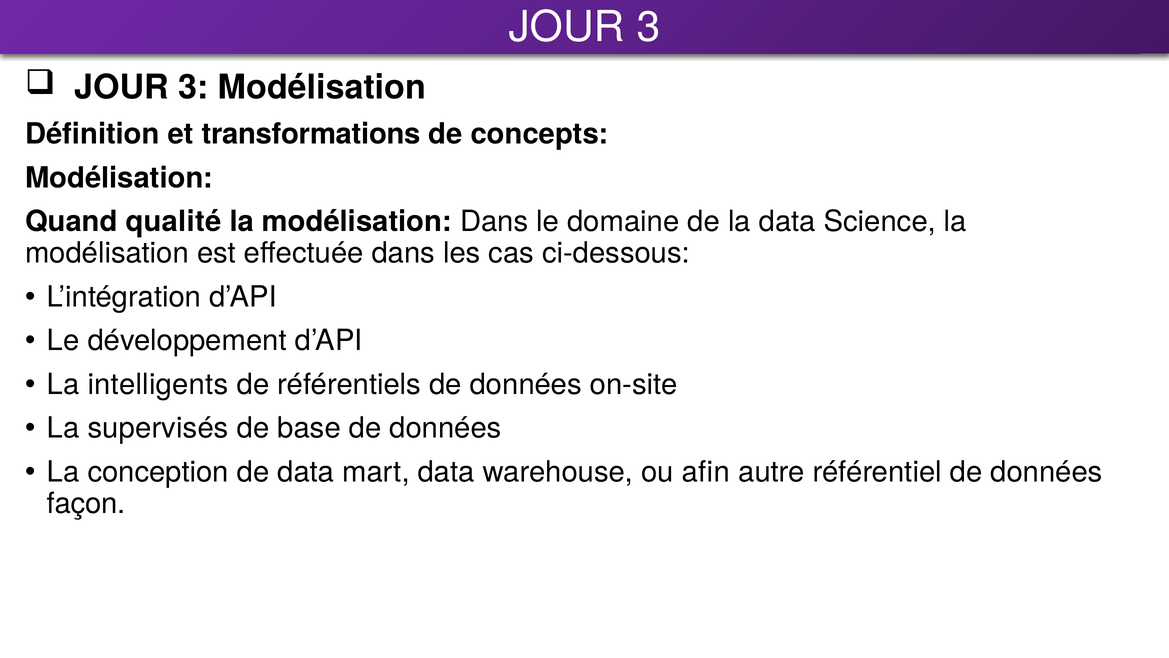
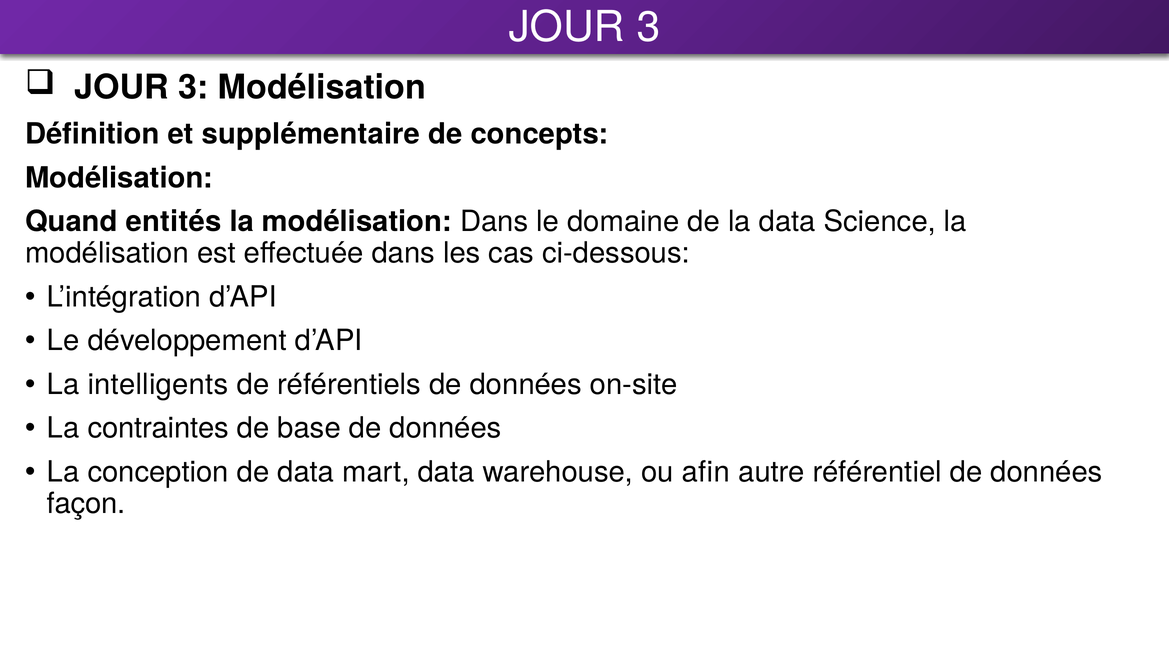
transformations: transformations -> supplémentaire (311, 134)
qualité: qualité -> entités (173, 222)
supervisés: supervisés -> contraintes (158, 428)
